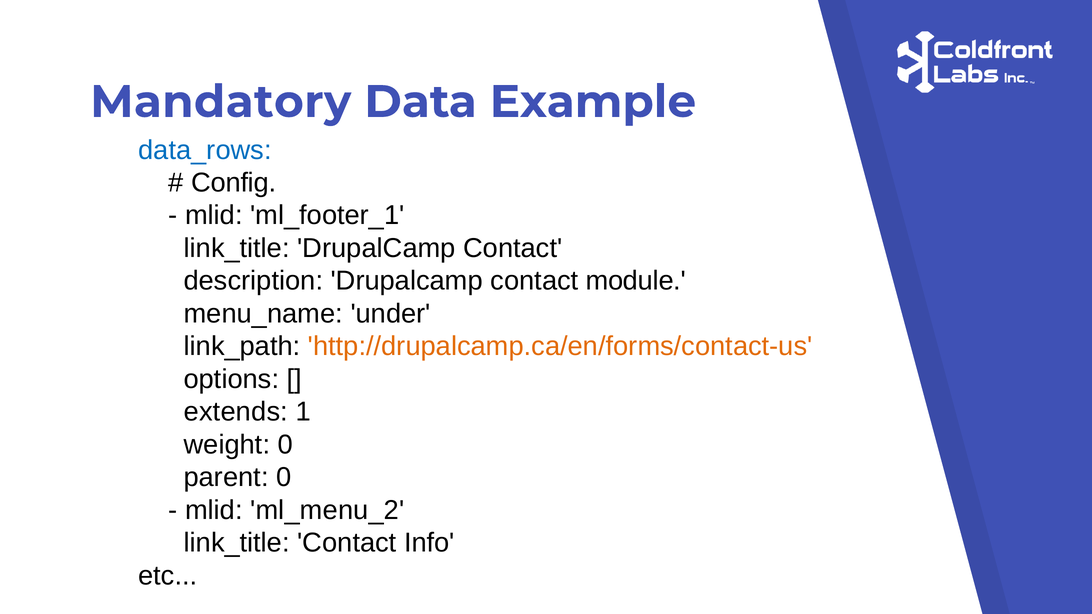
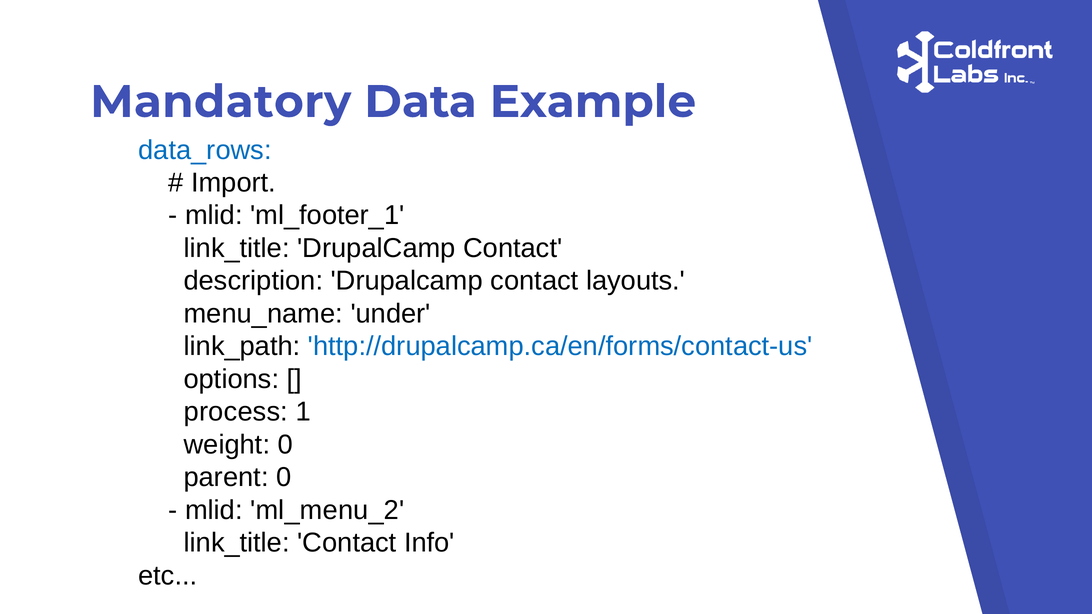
Config: Config -> Import (234, 183)
module: module -> layouts (636, 281)
http://drupalcamp.ca/en/forms/contact-us colour: orange -> blue (560, 347)
extends: extends -> process (236, 412)
